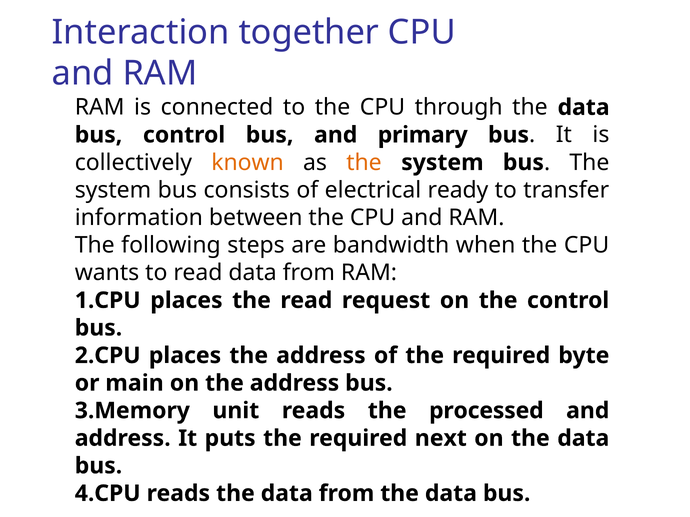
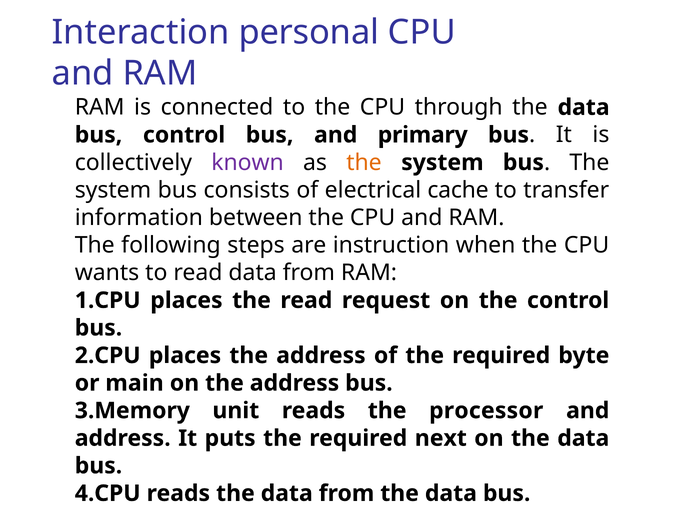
together: together -> personal (309, 32)
known colour: orange -> purple (248, 163)
ready: ready -> cache (458, 190)
bandwidth: bandwidth -> instruction (391, 245)
processed: processed -> processor (486, 411)
